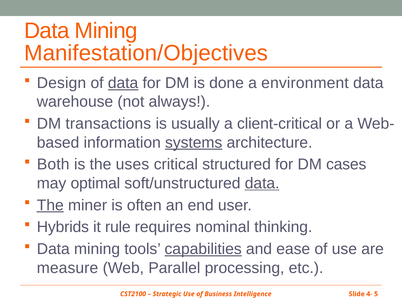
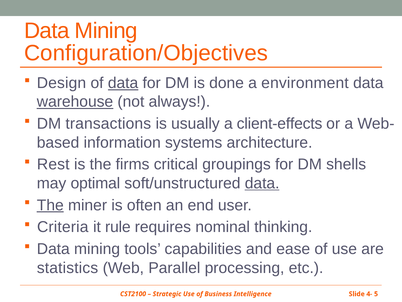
Manifestation/Objectives: Manifestation/Objectives -> Configuration/Objectives (146, 53)
warehouse underline: none -> present (75, 102)
client-critical: client-critical -> client-effects (280, 124)
systems underline: present -> none (194, 142)
Both: Both -> Rest (53, 164)
uses: uses -> firms (133, 164)
structured: structured -> groupings (237, 164)
cases: cases -> shells (346, 164)
Hybrids: Hybrids -> Criteria (63, 227)
capabilities underline: present -> none (203, 249)
measure: measure -> statistics (68, 267)
